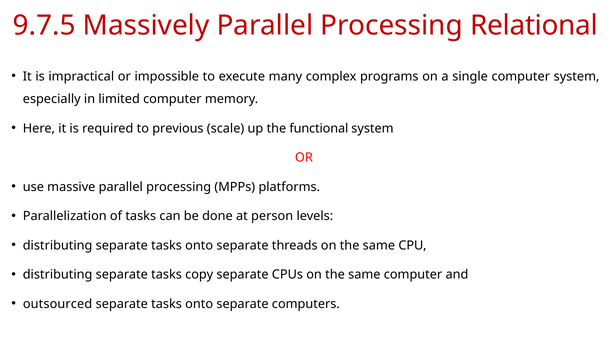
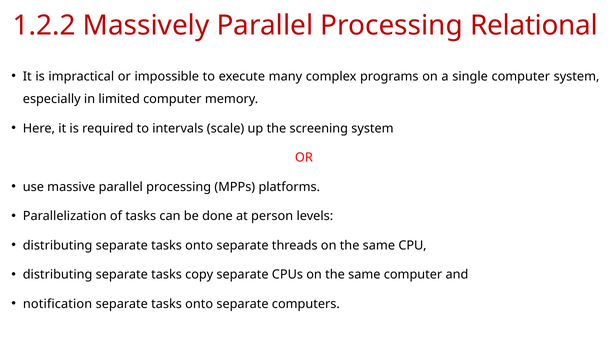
9.7.5: 9.7.5 -> 1.2.2 (44, 25)
previous: previous -> intervals (178, 129)
functional: functional -> screening (319, 129)
outsourced: outsourced -> notification (58, 304)
